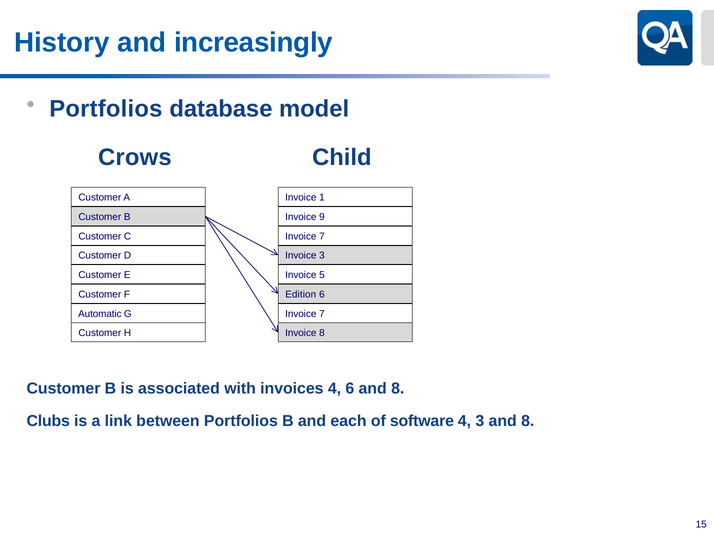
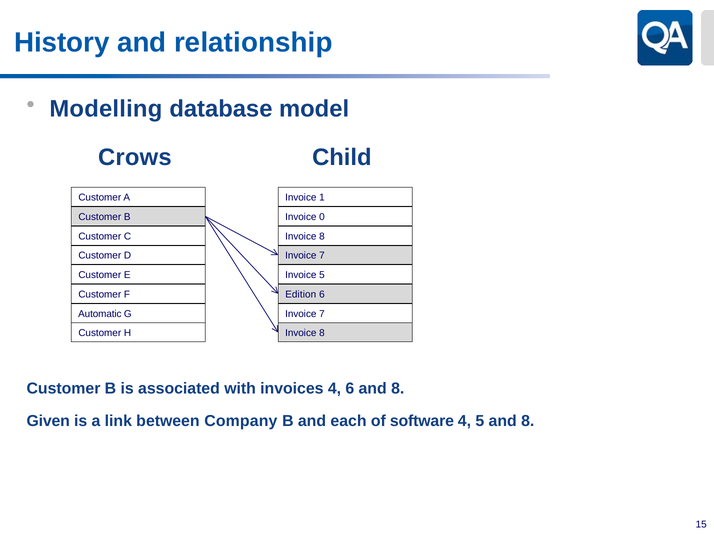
increasingly: increasingly -> relationship (253, 43)
Portfolios: Portfolios -> Modelling (106, 109)
9: 9 -> 0 (322, 217)
7: 7 -> 8 (322, 236)
3: 3 -> 7 (322, 255)
Clubs: Clubs -> Given (48, 421)
between Portfolios: Portfolios -> Company (241, 421)
4 3: 3 -> 5 (480, 421)
